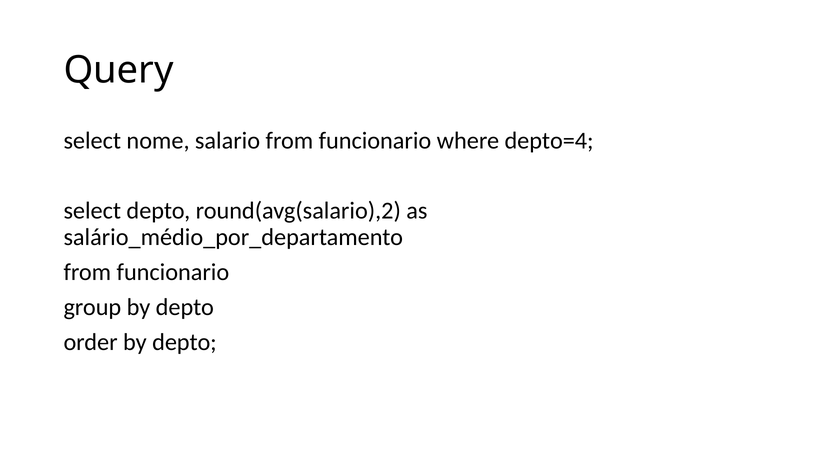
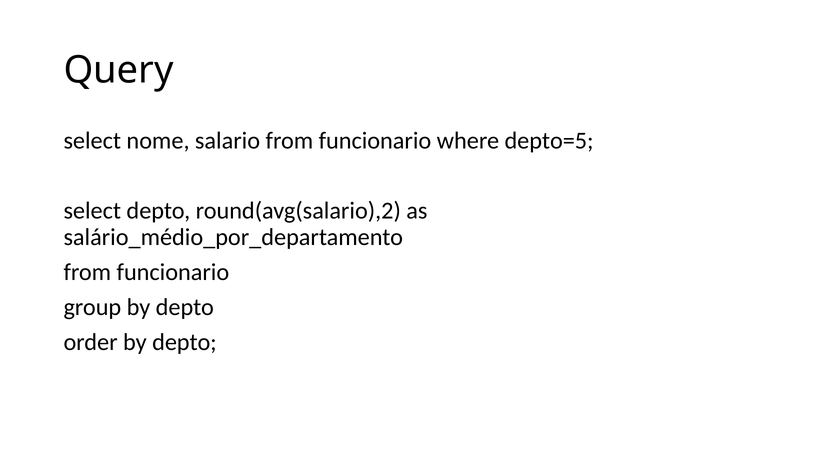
depto=4: depto=4 -> depto=5 (549, 141)
